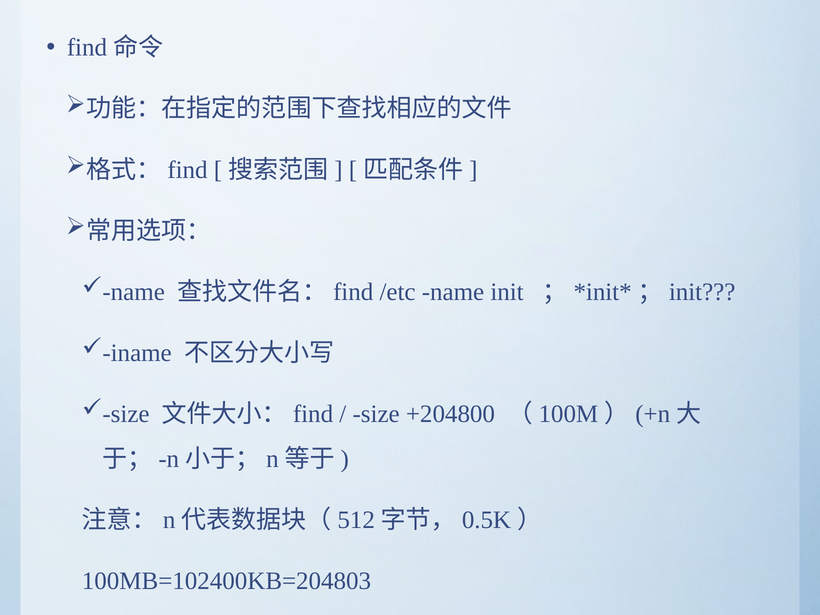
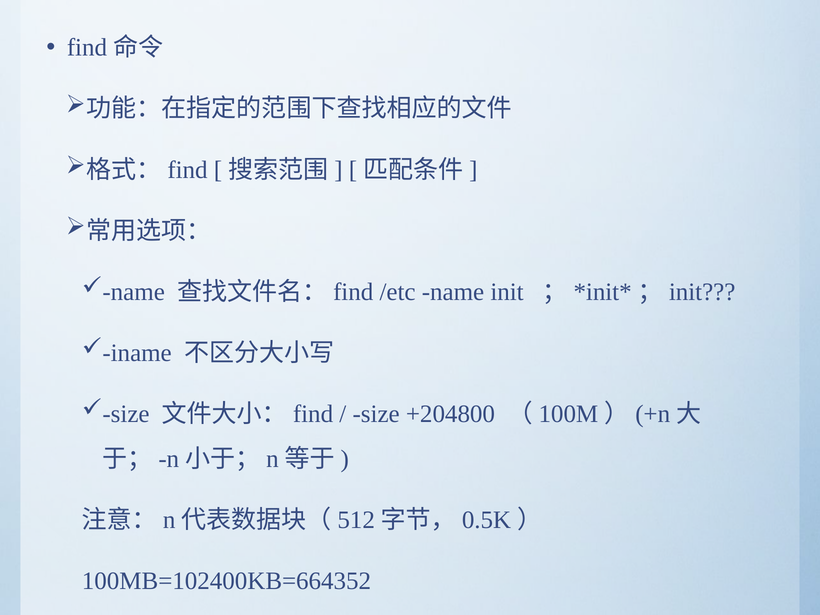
100MB=102400KB=204803: 100MB=102400KB=204803 -> 100MB=102400KB=664352 (226, 581)
